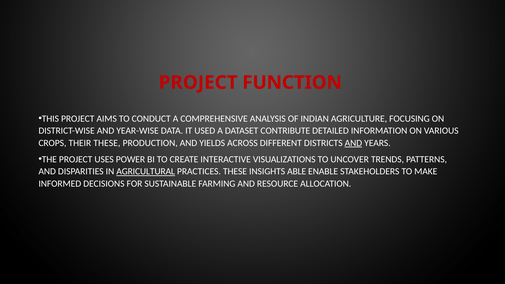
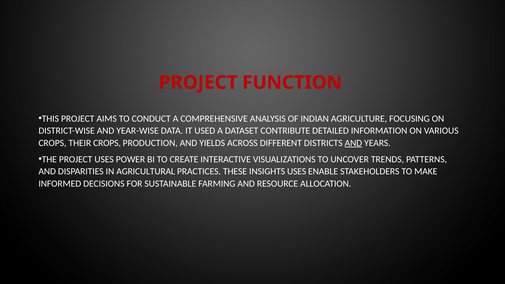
THEIR THESE: THESE -> CROPS (107, 143)
AGRICULTURAL underline: present -> none (146, 172)
INSIGHTS ABLE: ABLE -> USES (297, 172)
